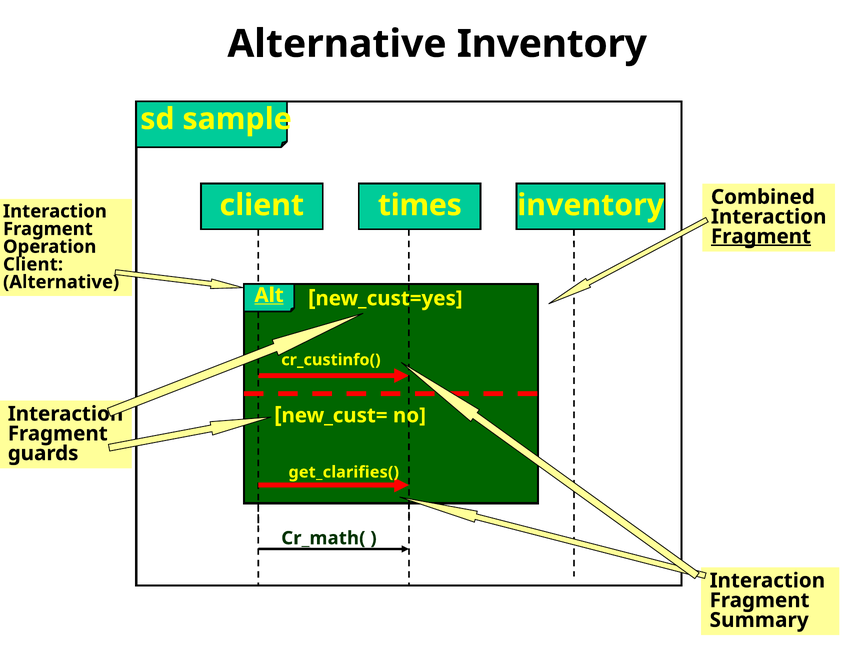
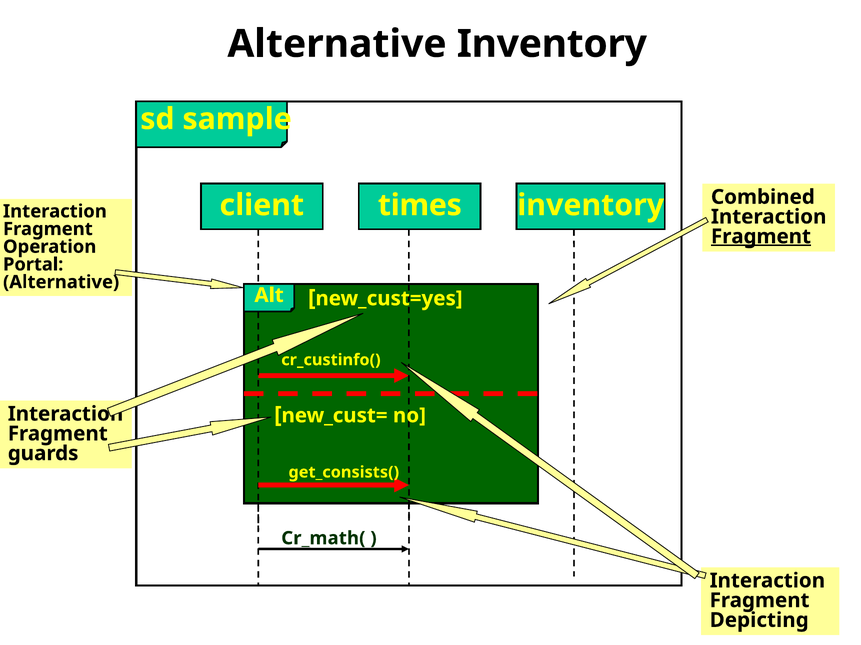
Client: Client -> Portal (33, 265)
Alt underline: present -> none (269, 296)
get_clarifies(: get_clarifies( -> get_consists( (344, 473)
Summary: Summary -> Depicting (759, 621)
